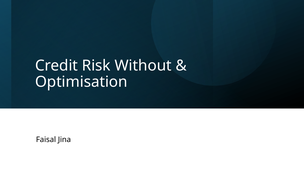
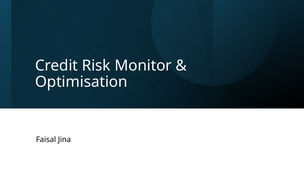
Without: Without -> Monitor (143, 65)
